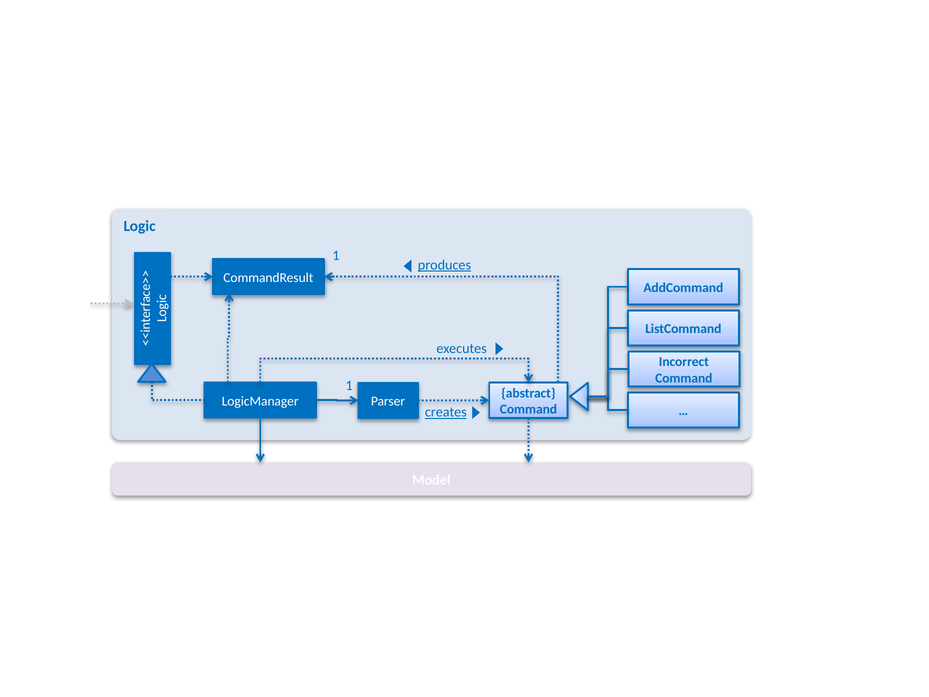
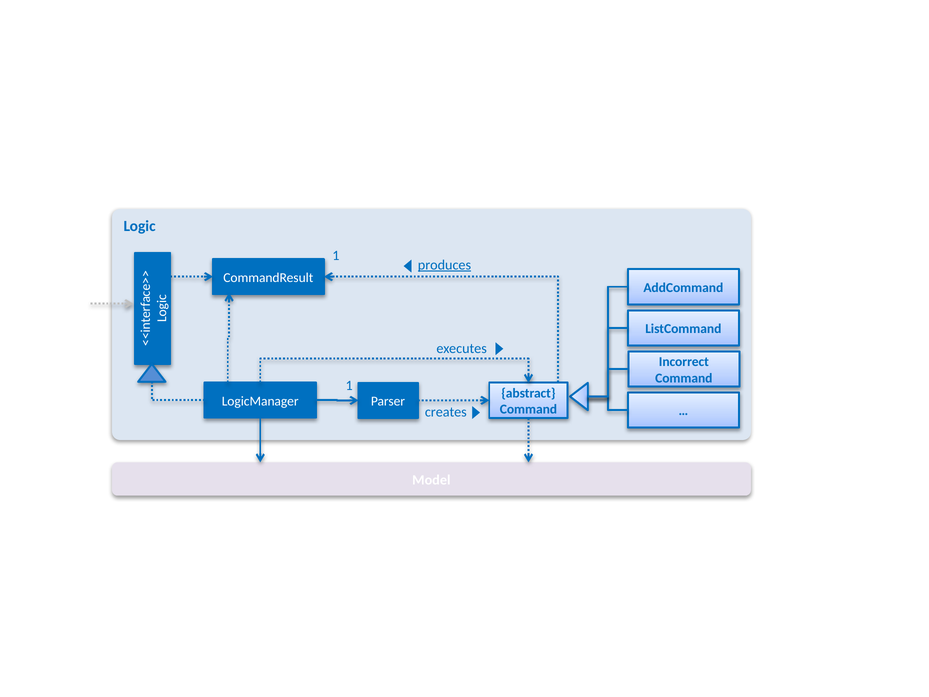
creates underline: present -> none (446, 412)
